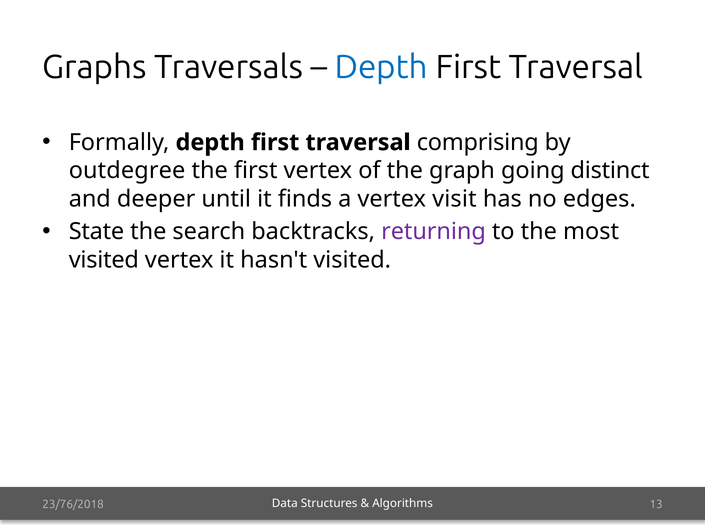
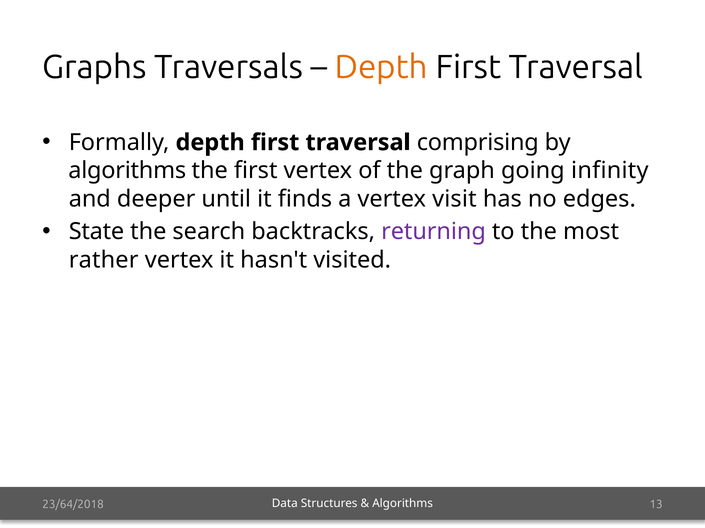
Depth colour: blue -> orange (381, 68)
outdegree: outdegree -> algorithms (127, 171)
distinct: distinct -> infinity (610, 171)
visited: visited -> rather (104, 260)
23/76/2018: 23/76/2018 -> 23/64/2018 (73, 505)
